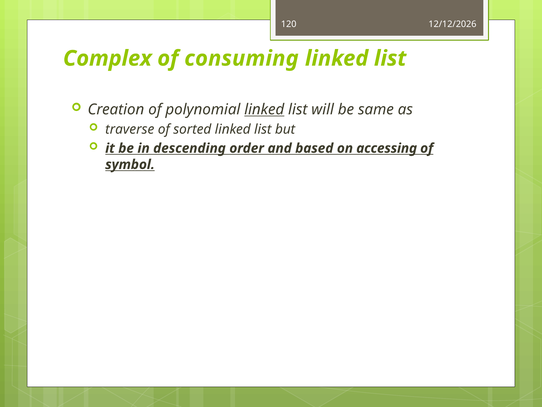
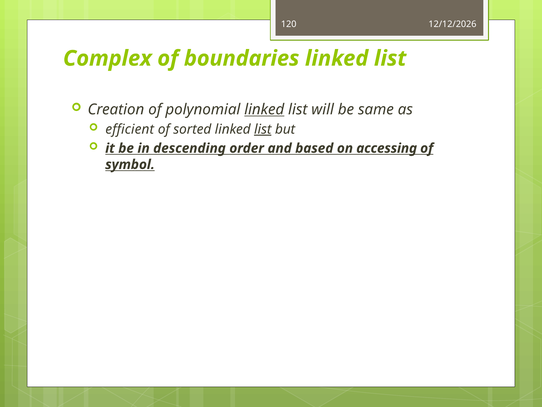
consuming: consuming -> boundaries (242, 58)
traverse: traverse -> efficient (130, 129)
list underline: none -> present (263, 129)
